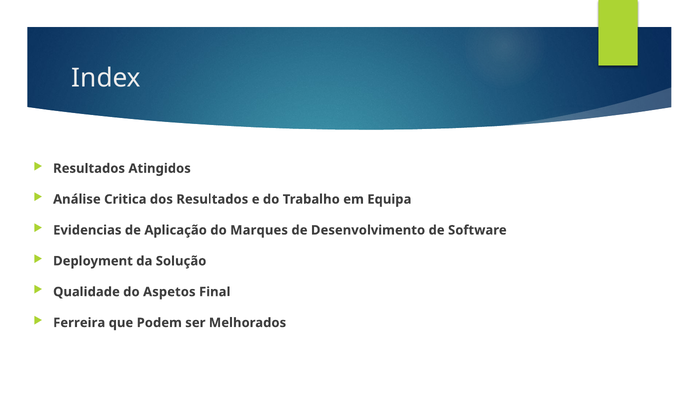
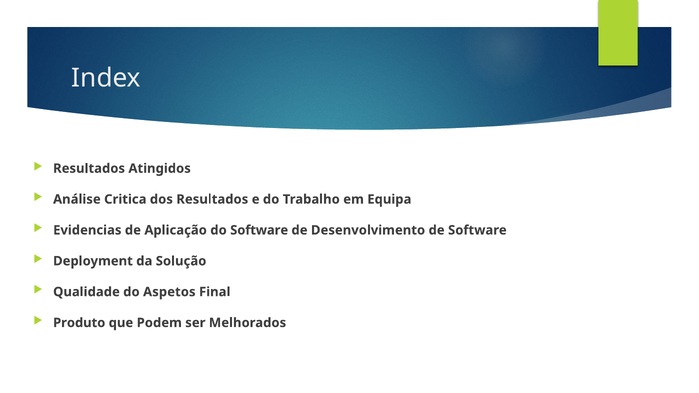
do Marques: Marques -> Software (259, 230)
Ferreira: Ferreira -> Produto (79, 323)
